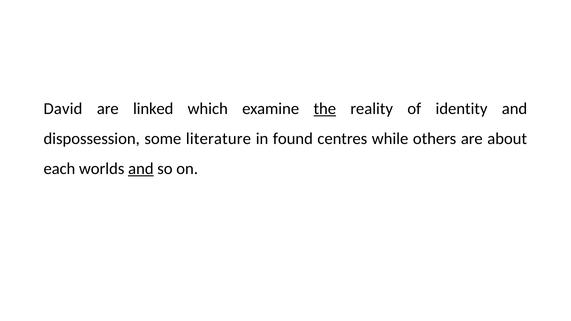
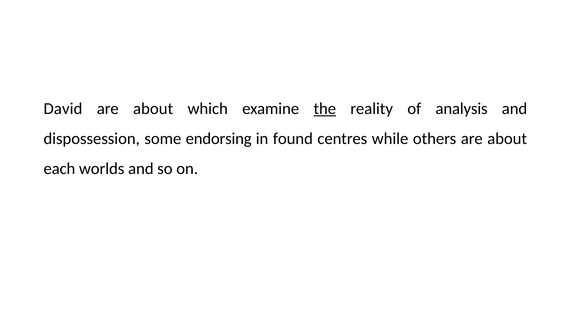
linked: linked -> about (153, 109)
identity: identity -> analysis (462, 109)
literature: literature -> endorsing (219, 139)
and underline: present -> none (141, 169)
